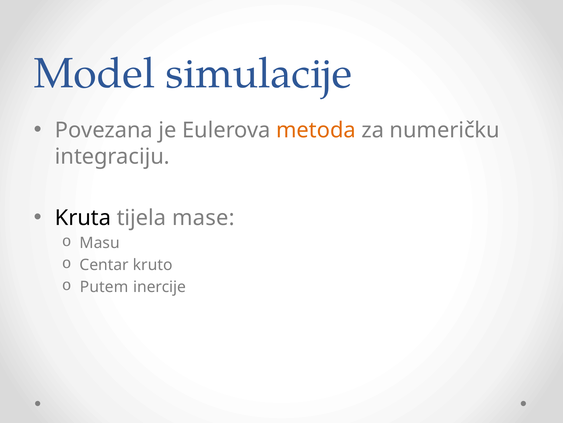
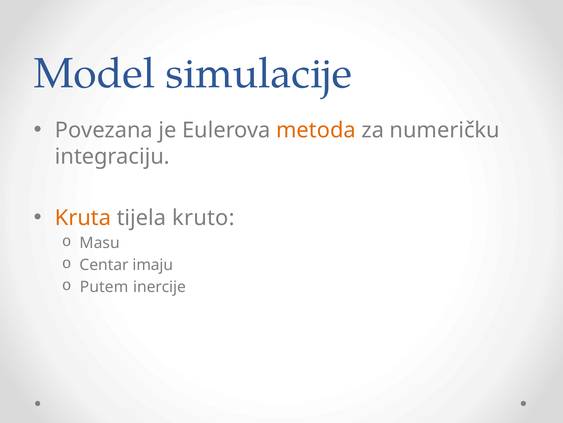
Kruta colour: black -> orange (83, 217)
mase: mase -> kruto (203, 217)
kruto: kruto -> imaju (153, 265)
